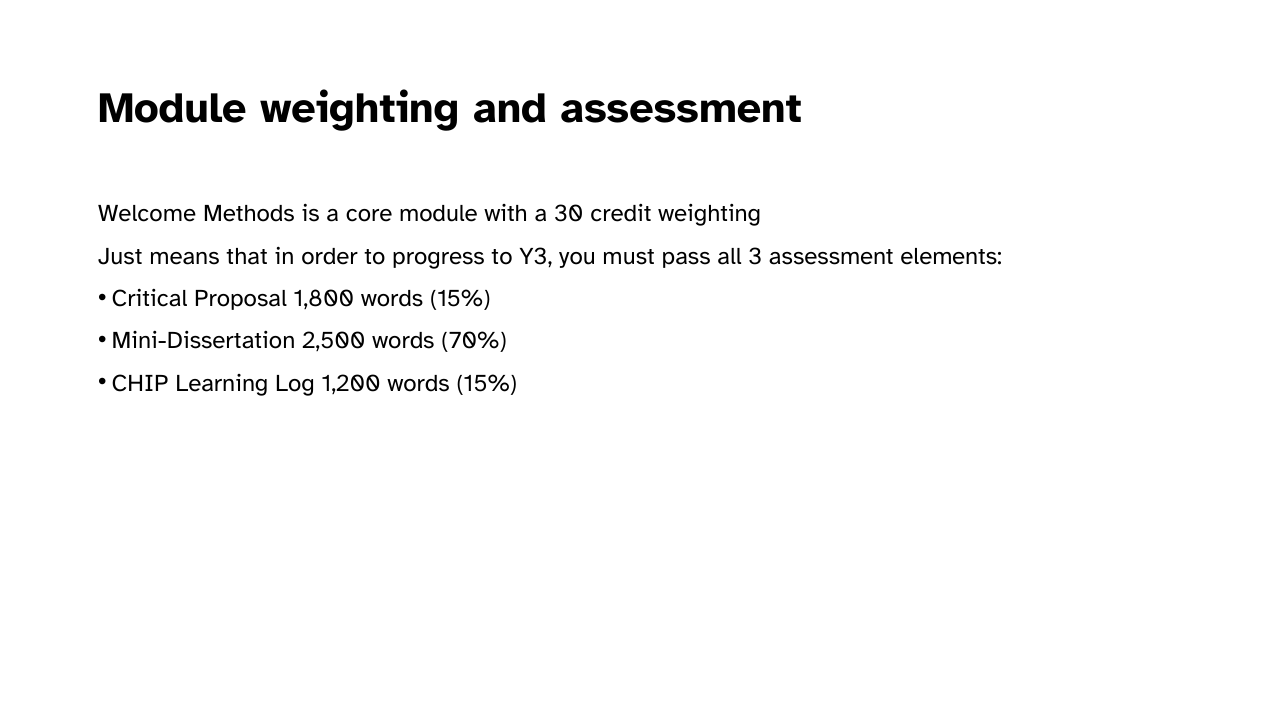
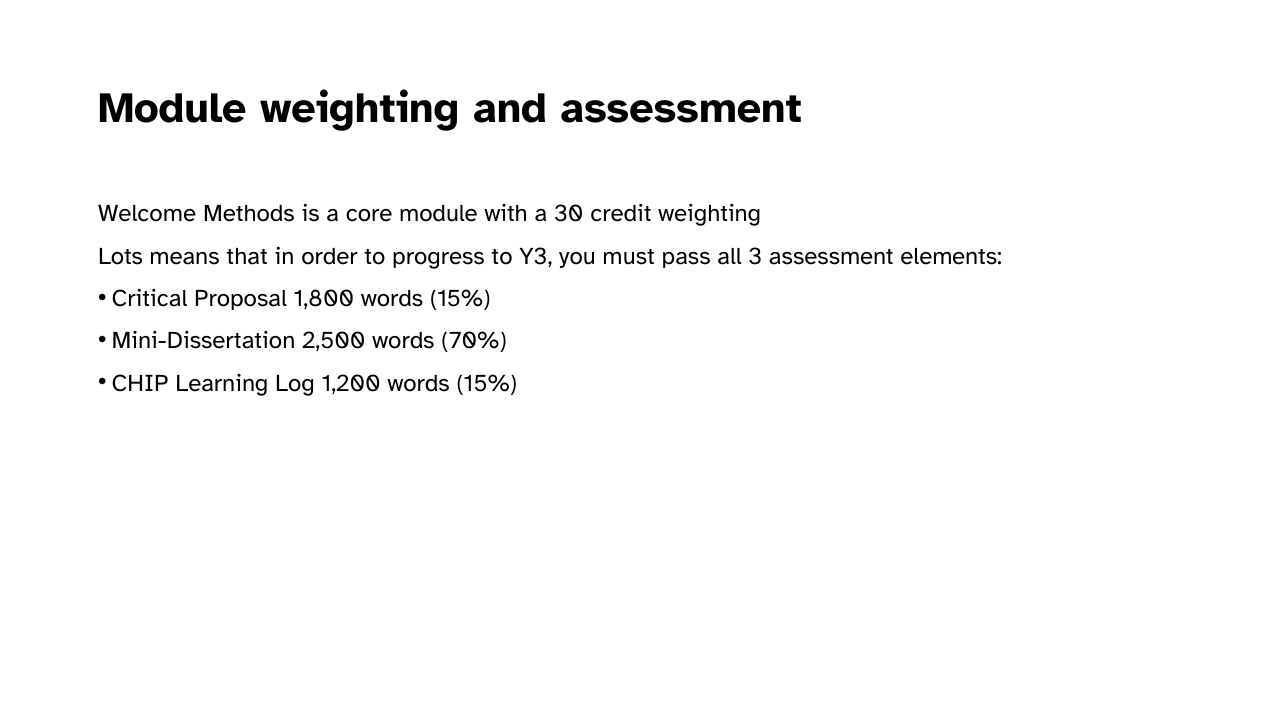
Just: Just -> Lots (121, 256)
